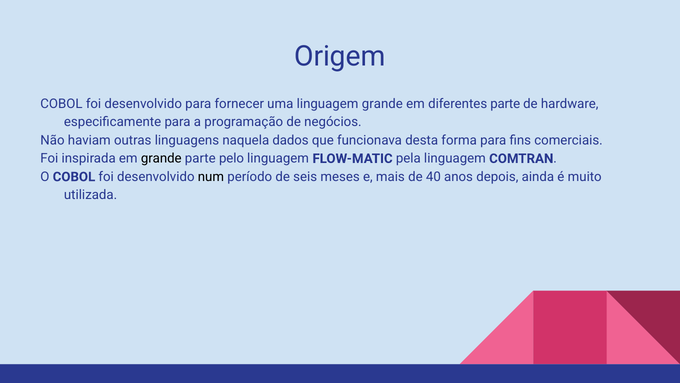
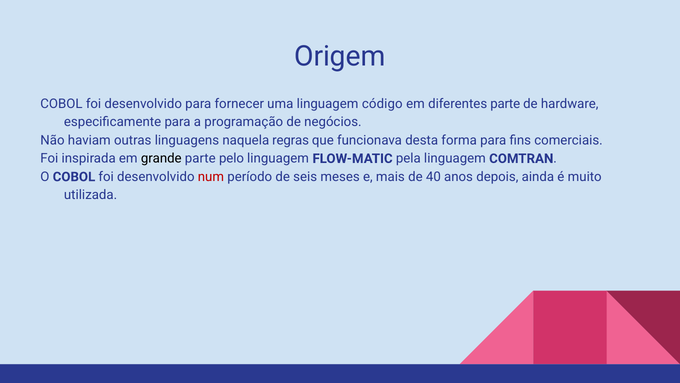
linguagem grande: grande -> código (382, 104)
dados: dados -> regras (291, 140)
num colour: black -> red (211, 177)
